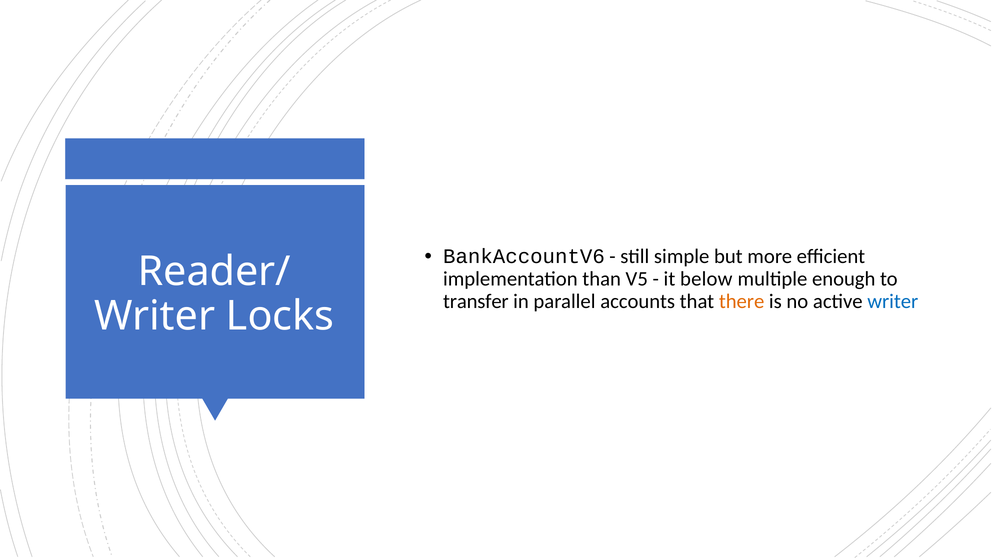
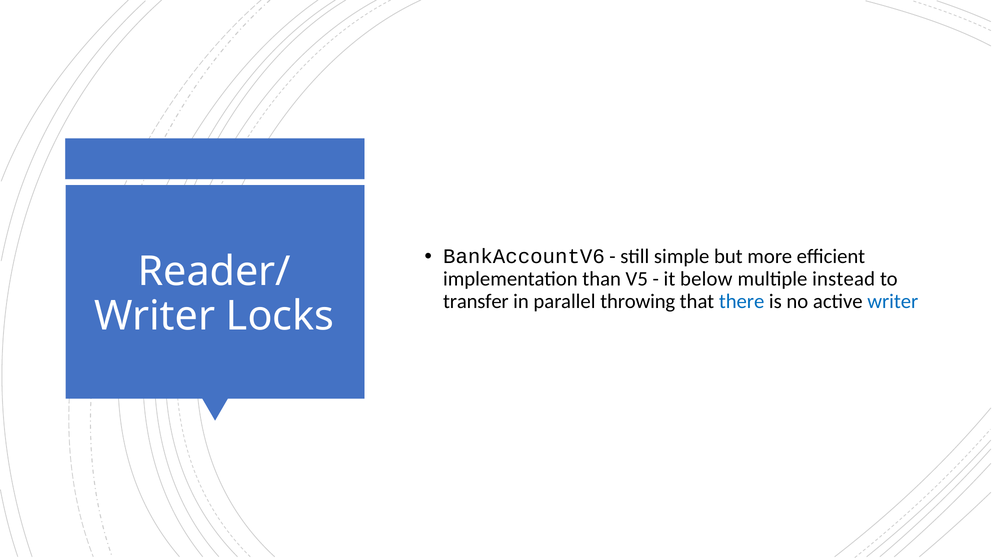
enough: enough -> instead (844, 279)
accounts: accounts -> throwing (638, 302)
there colour: orange -> blue (742, 302)
